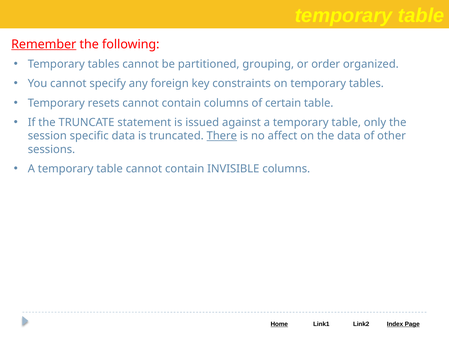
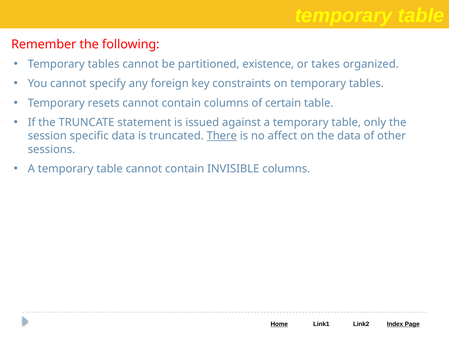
Remember underline: present -> none (44, 44)
grouping: grouping -> existence (268, 64)
order: order -> takes (326, 64)
